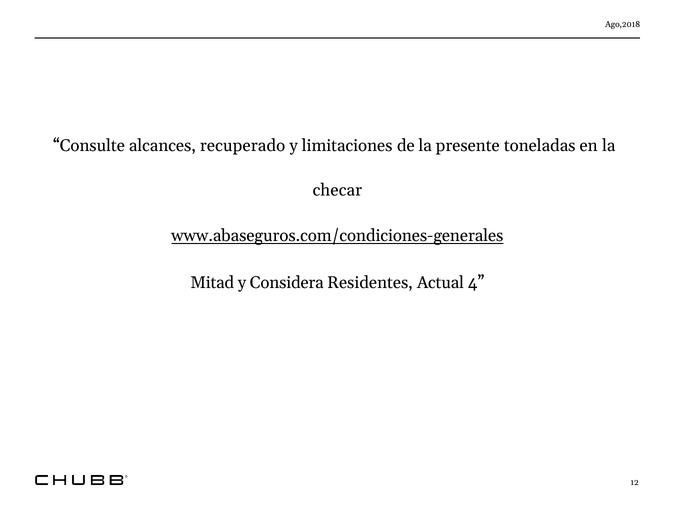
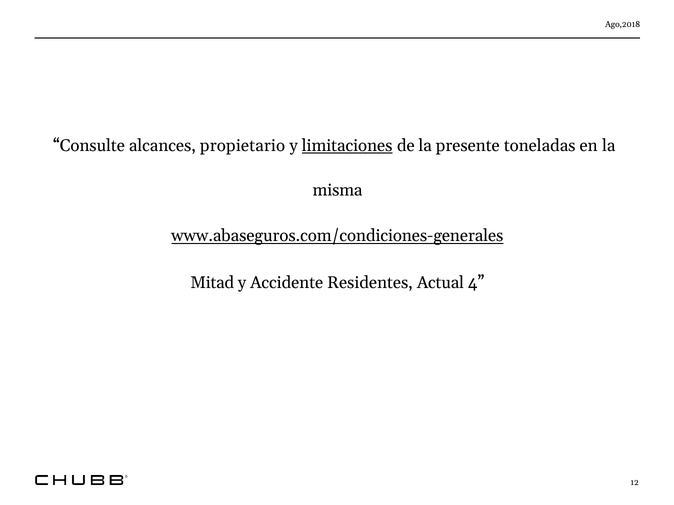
recuperado: recuperado -> propietario (243, 146)
limitaciones underline: none -> present (347, 146)
checar: checar -> misma (338, 190)
Considera: Considera -> Accidente (287, 283)
